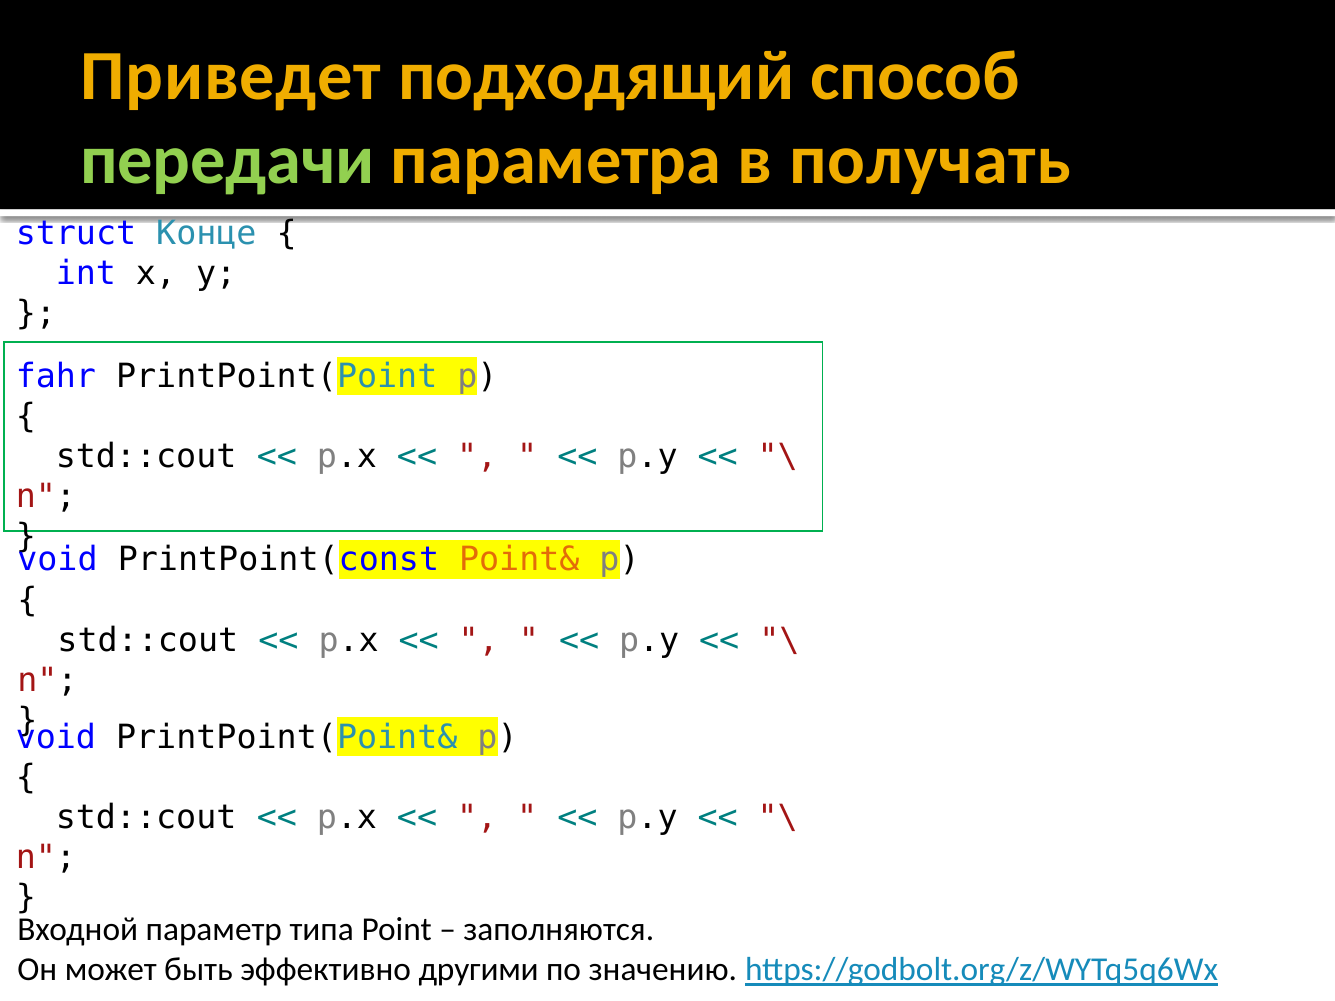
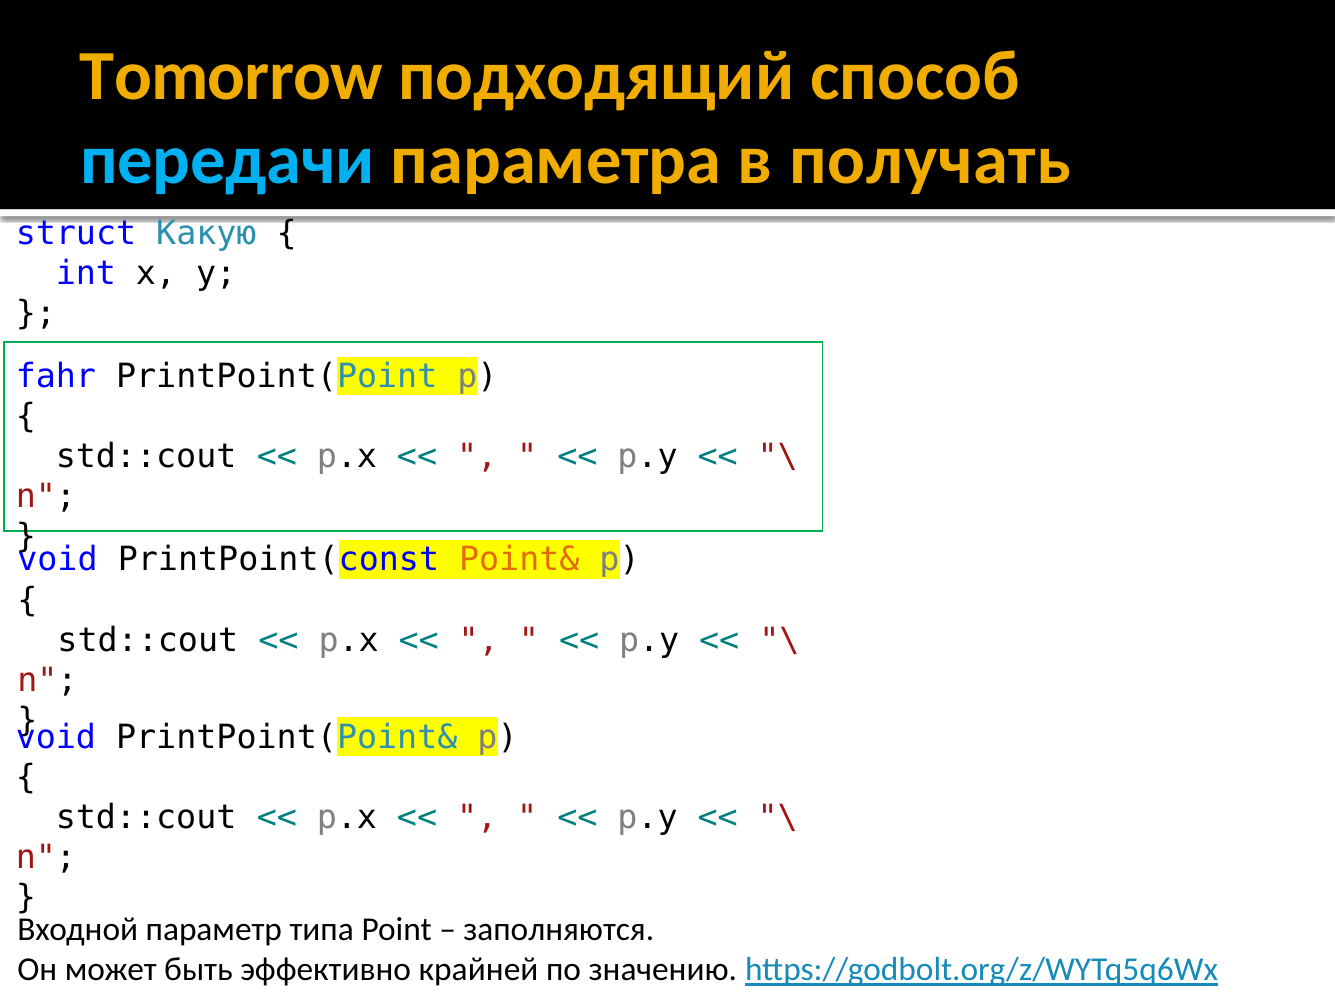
Приведет: Приведет -> Tomorrow (231, 76)
передачи colour: light green -> light blue (228, 161)
Конце: Конце -> Какую (206, 234)
другими: другими -> крайней (479, 970)
